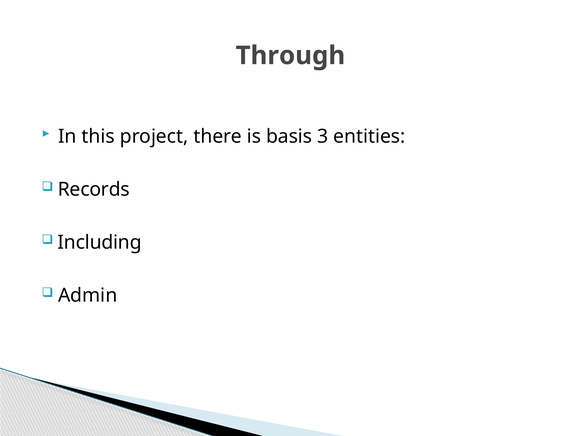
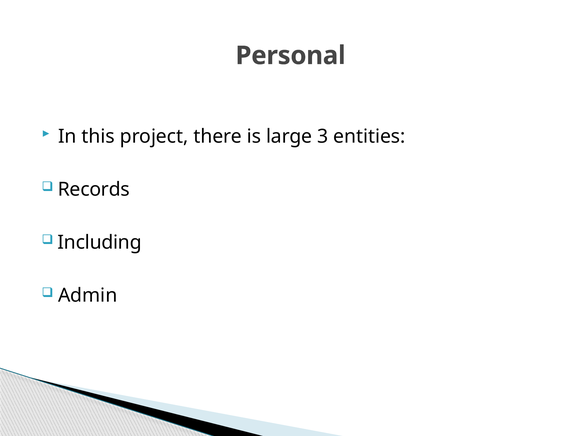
Through: Through -> Personal (291, 56)
basis: basis -> large (289, 136)
